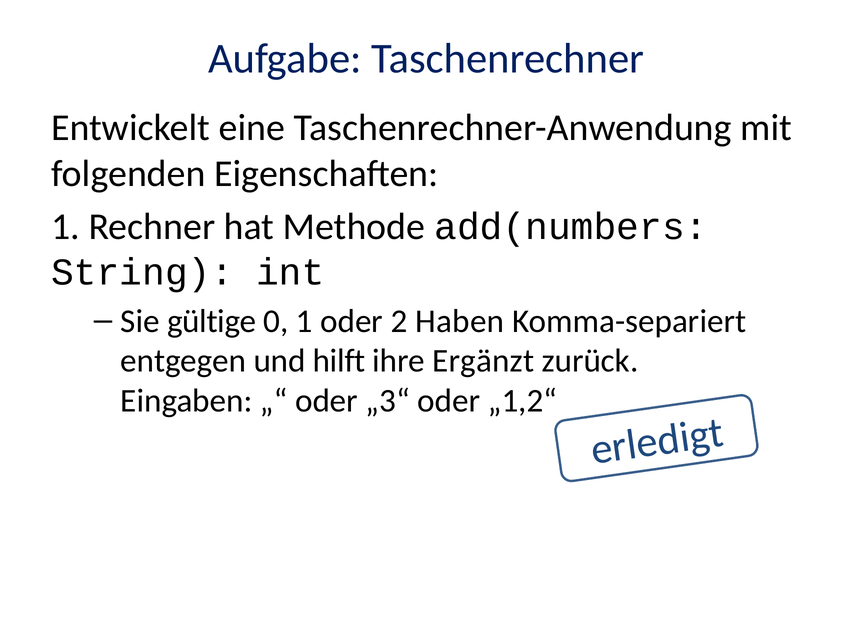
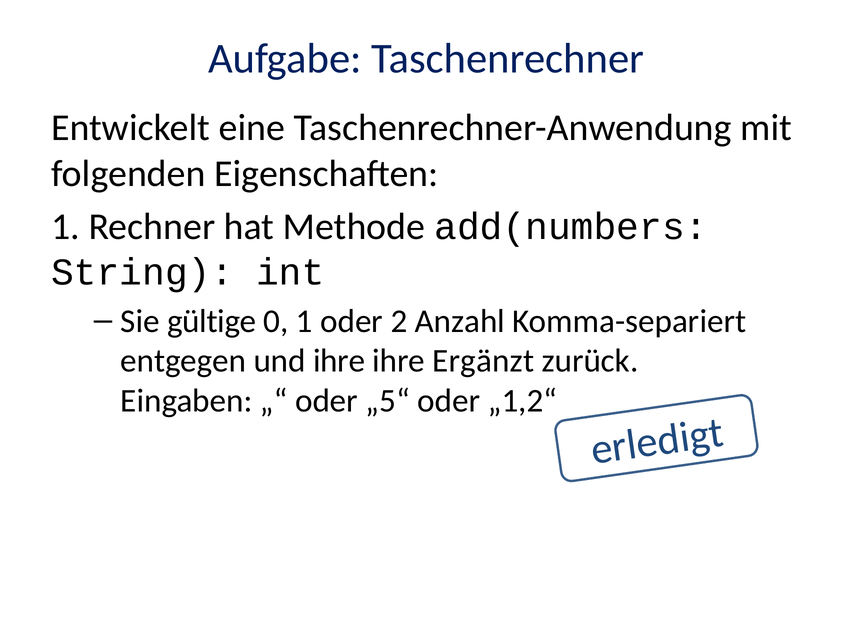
Haben: Haben -> Anzahl (460, 321)
und hilft: hilft -> ihre (339, 361)
„3“: „3“ -> „5“ (388, 400)
